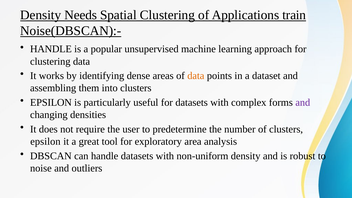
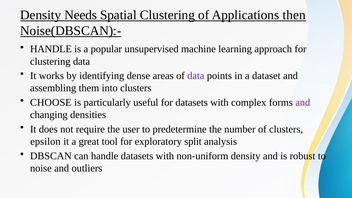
train: train -> then (294, 15)
data colour: orange -> purple (196, 76)
EPSILON: EPSILON -> CHOOSE (51, 102)
area: area -> split (193, 142)
